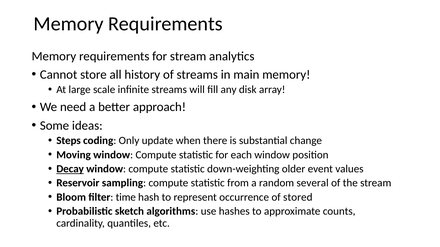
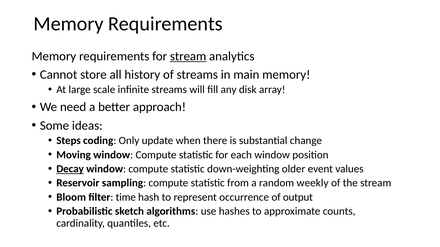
stream underline: none -> present (188, 56)
several: several -> weekly (313, 183)
stored: stored -> output (298, 198)
